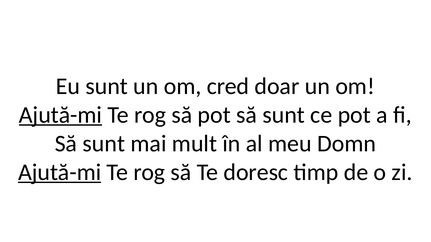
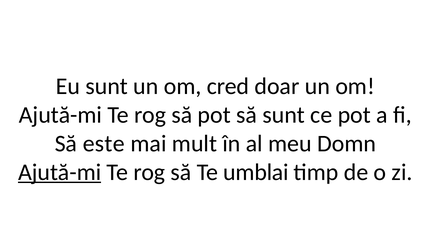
Ajută-mi underline: present -> none (60, 115)
sunt: sunt -> este (104, 144)
doresc: doresc -> umblai (256, 172)
